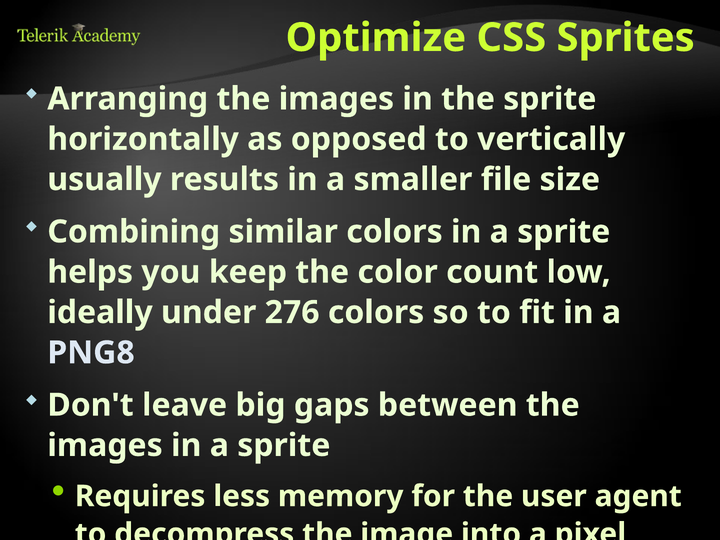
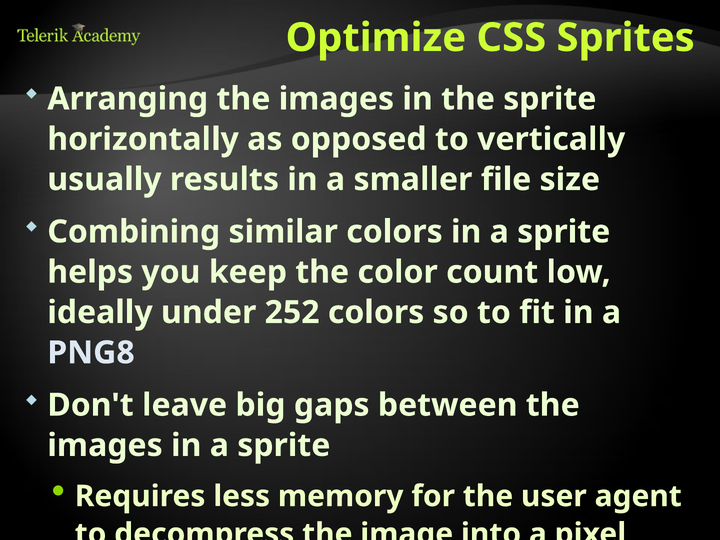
276: 276 -> 252 (292, 312)
